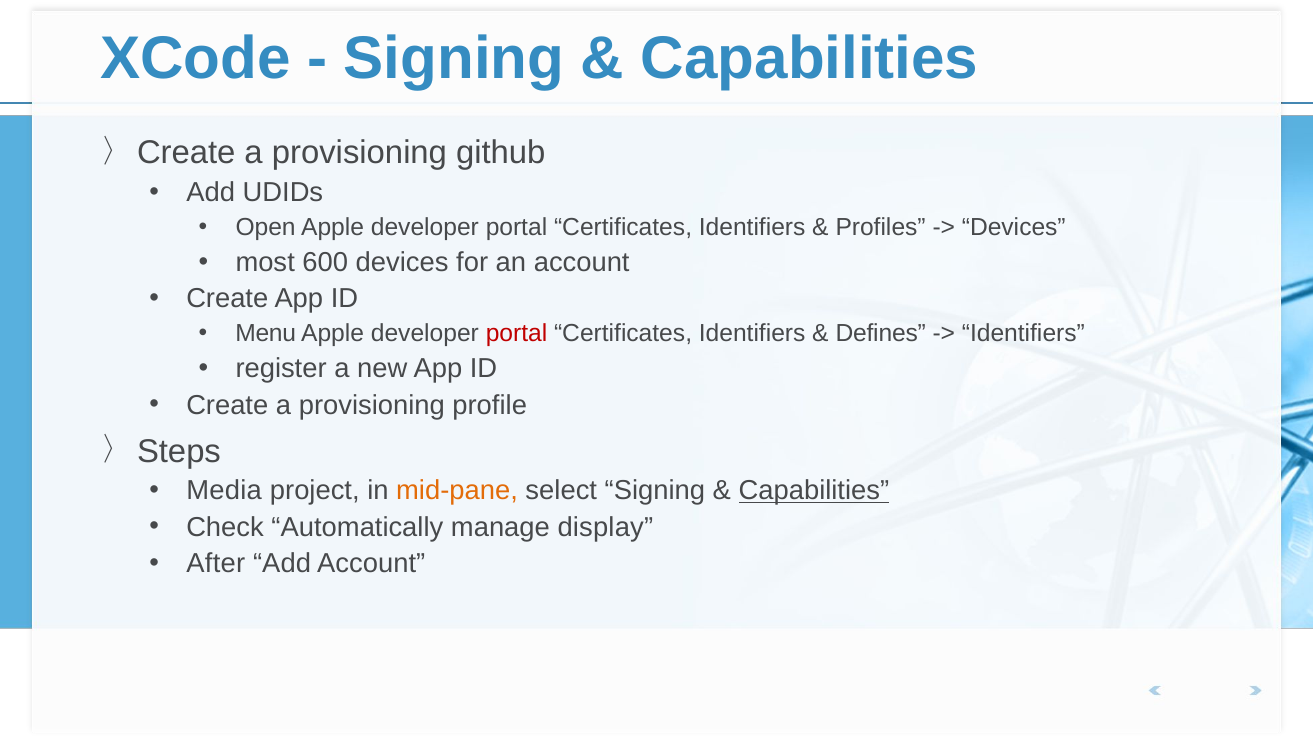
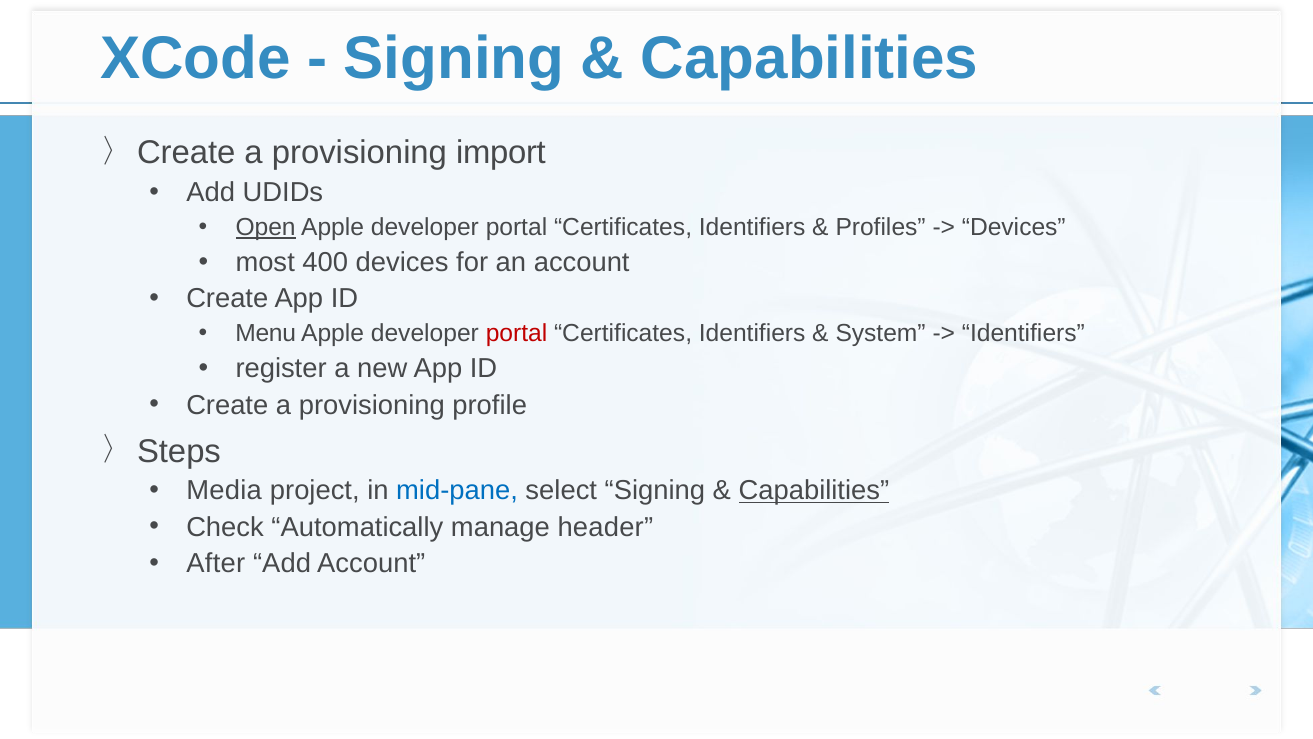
github: github -> import (501, 153)
Open underline: none -> present (266, 227)
600: 600 -> 400 (325, 262)
Defines: Defines -> System (881, 333)
mid-pane colour: orange -> blue (457, 490)
display: display -> header (605, 527)
